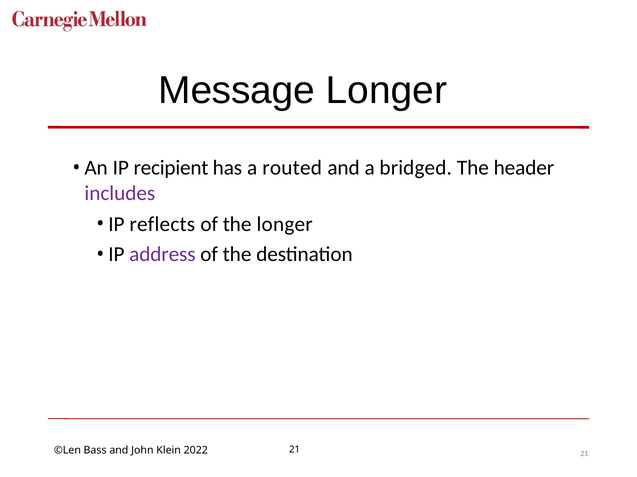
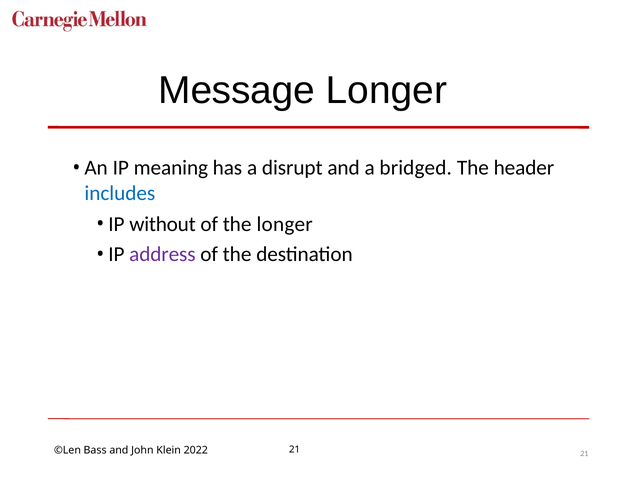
recipient: recipient -> meaning (171, 168)
routed: routed -> disrupt (292, 168)
includes colour: purple -> blue (120, 194)
reflects: reflects -> without (163, 224)
